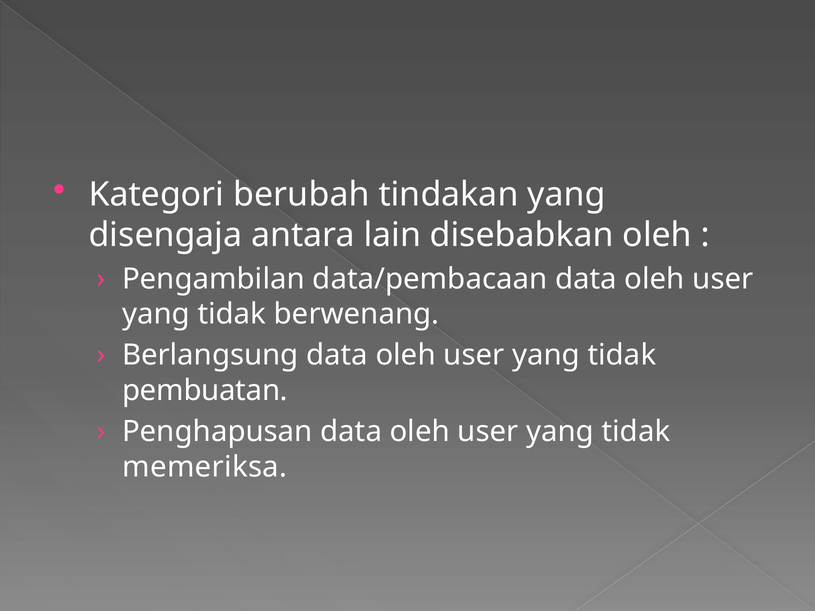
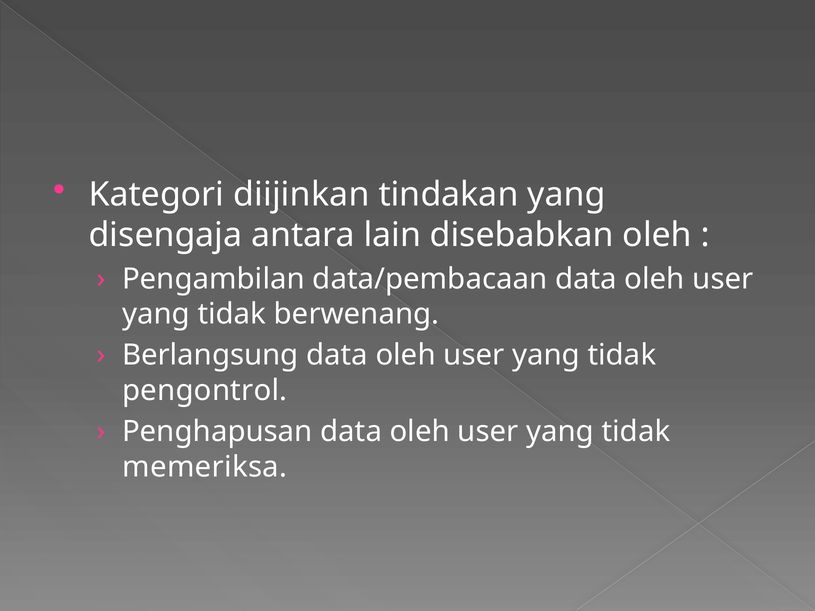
berubah: berubah -> diijinkan (301, 195)
pembuatan: pembuatan -> pengontrol (205, 391)
